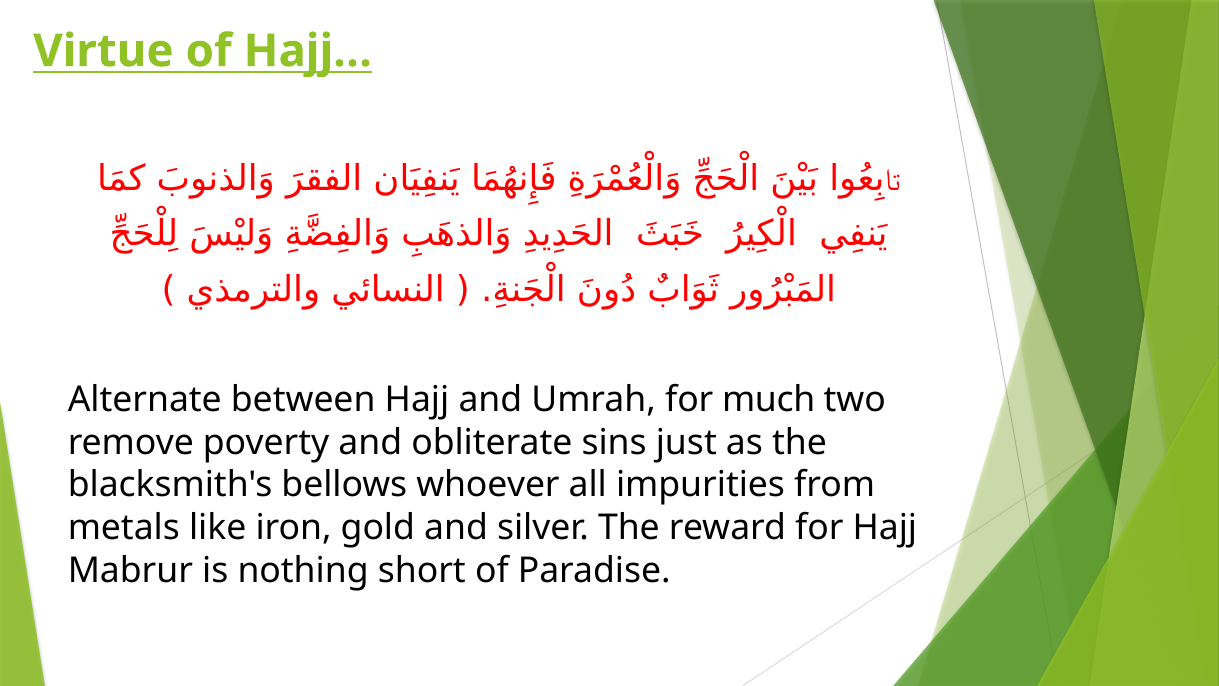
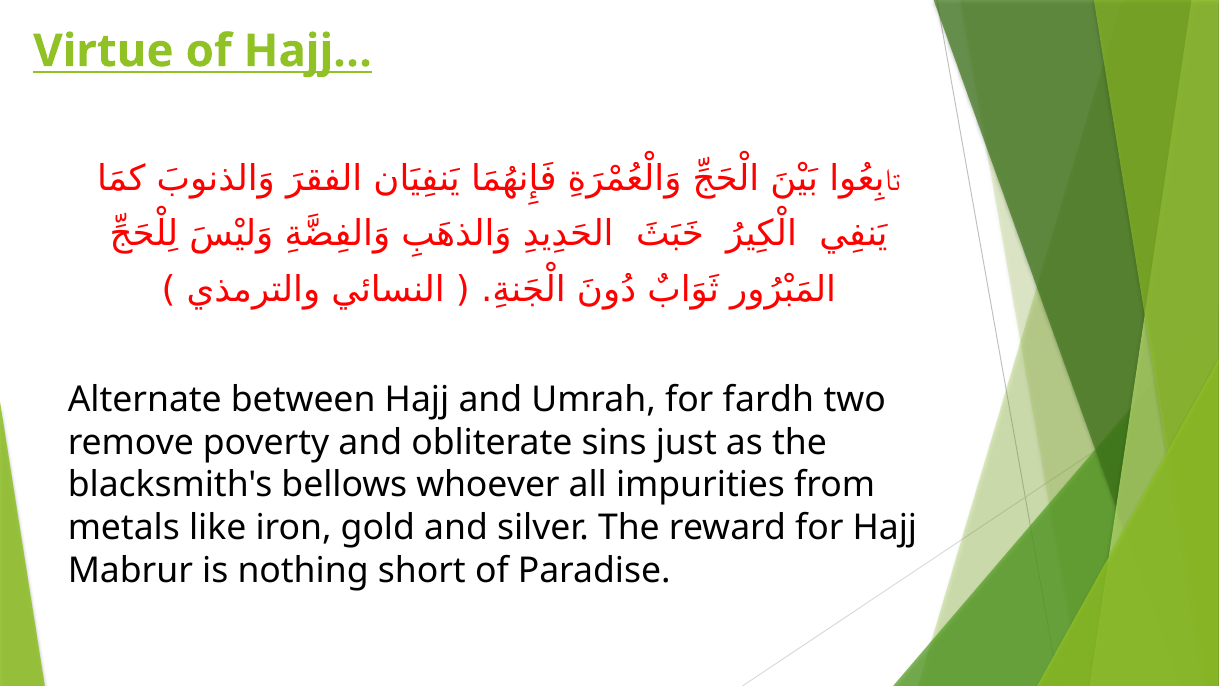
much: much -> fardh (768, 400)
